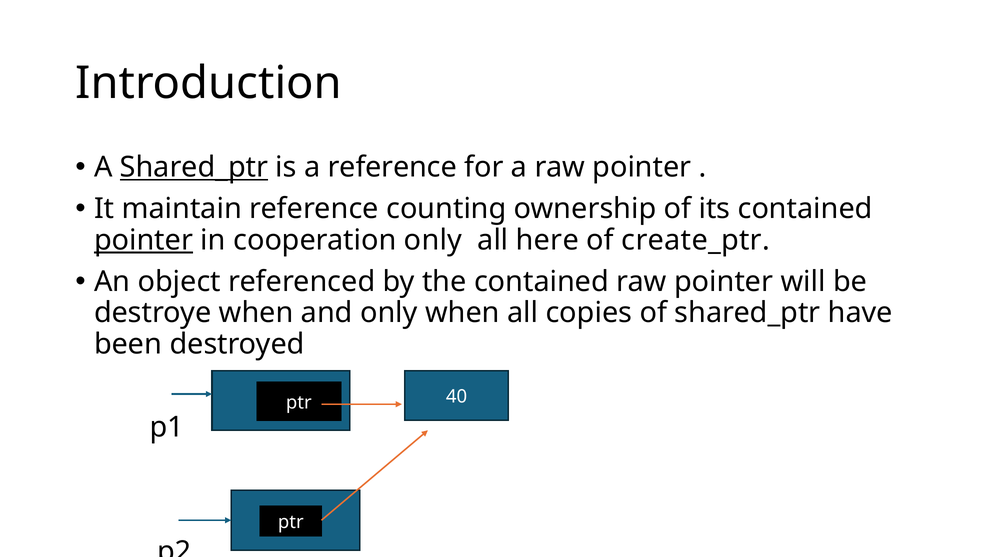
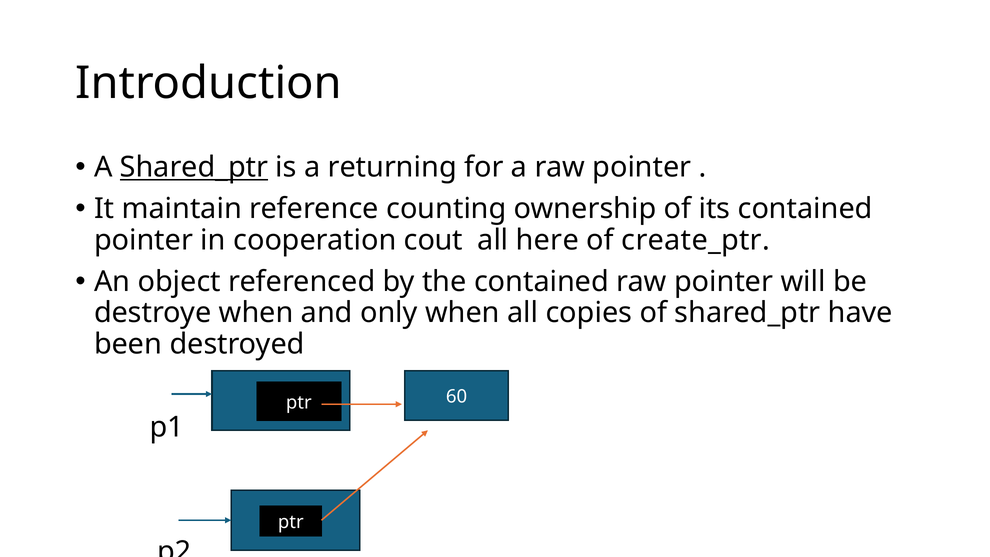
a reference: reference -> returning (392, 167)
pointer underline: present -> none (144, 240)
cooperation only: only -> cout (433, 240)
40: 40 -> 60 (457, 397)
